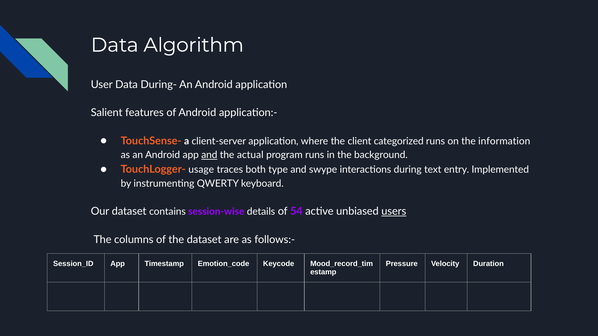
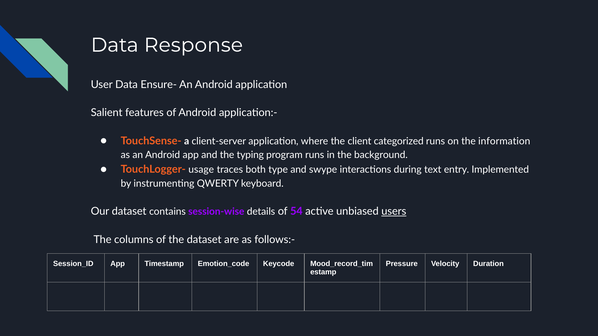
Algorithm: Algorithm -> Response (193, 45)
During-: During- -> Ensure- (159, 85)
and underline: present -> none (209, 155)
actual: actual -> typing (250, 155)
